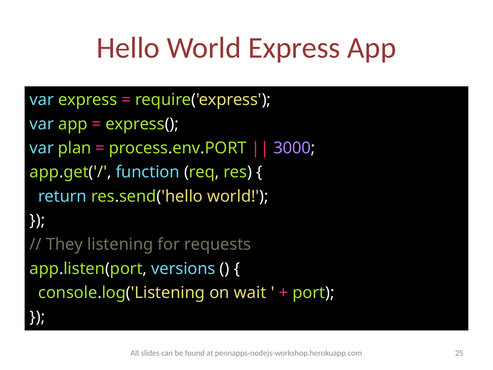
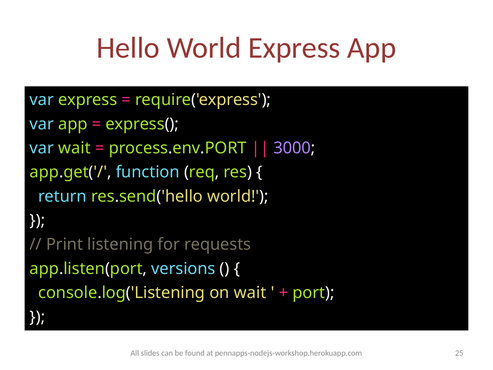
var plan: plan -> wait (74, 148)
They: They -> Print (65, 244)
